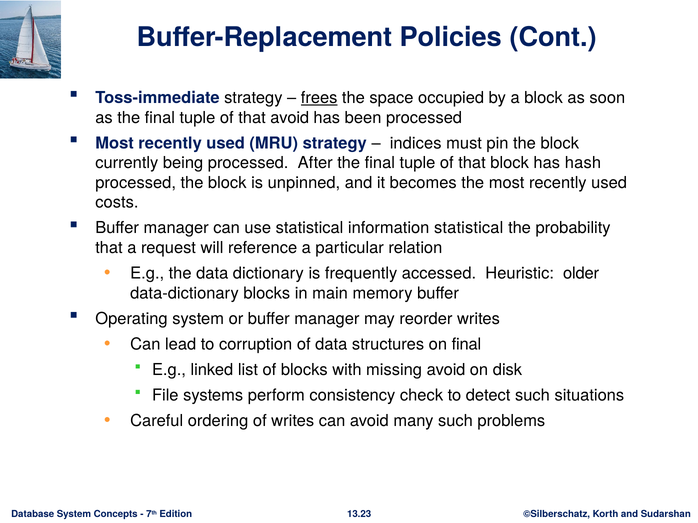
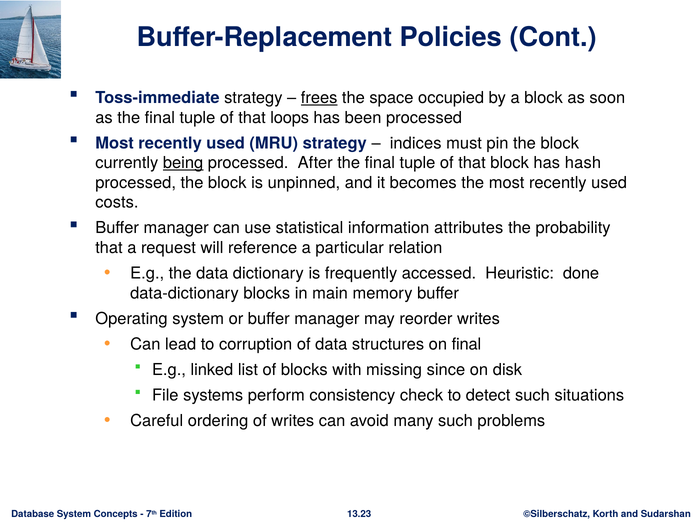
that avoid: avoid -> loops (290, 118)
being underline: none -> present (183, 163)
information statistical: statistical -> attributes (469, 228)
older: older -> done (581, 274)
missing avoid: avoid -> since (446, 370)
